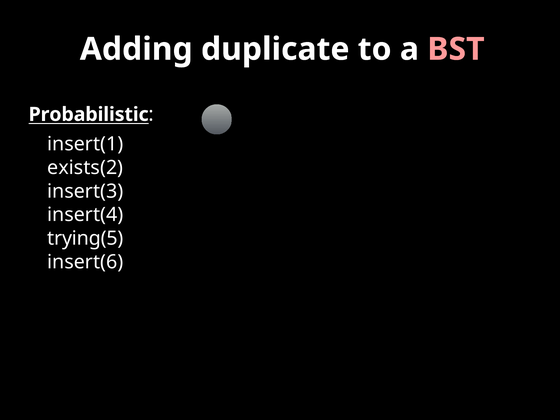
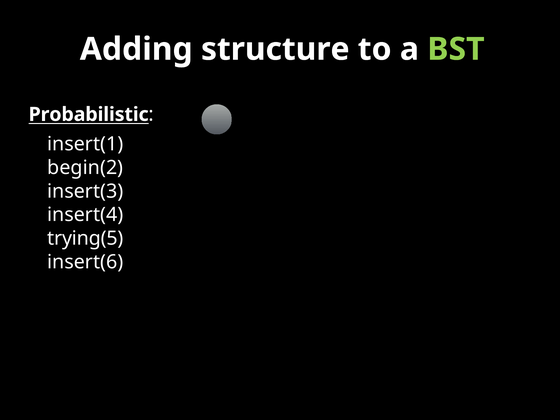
duplicate: duplicate -> structure (275, 49)
BST colour: pink -> light green (456, 49)
exists(2: exists(2 -> begin(2 (85, 168)
